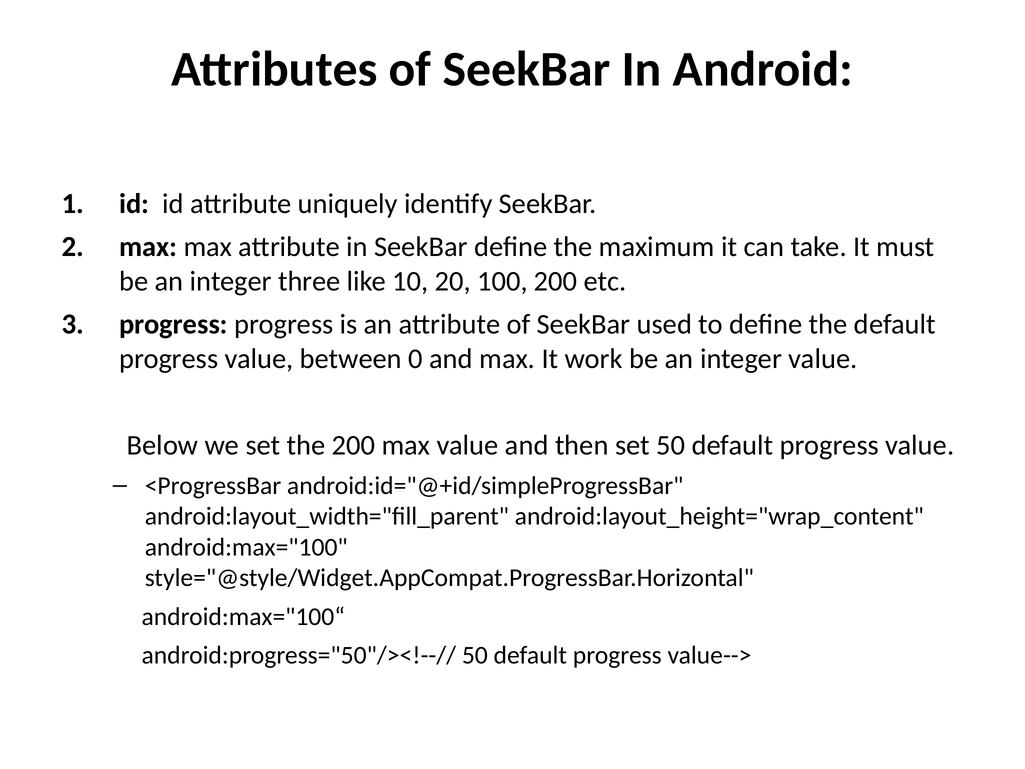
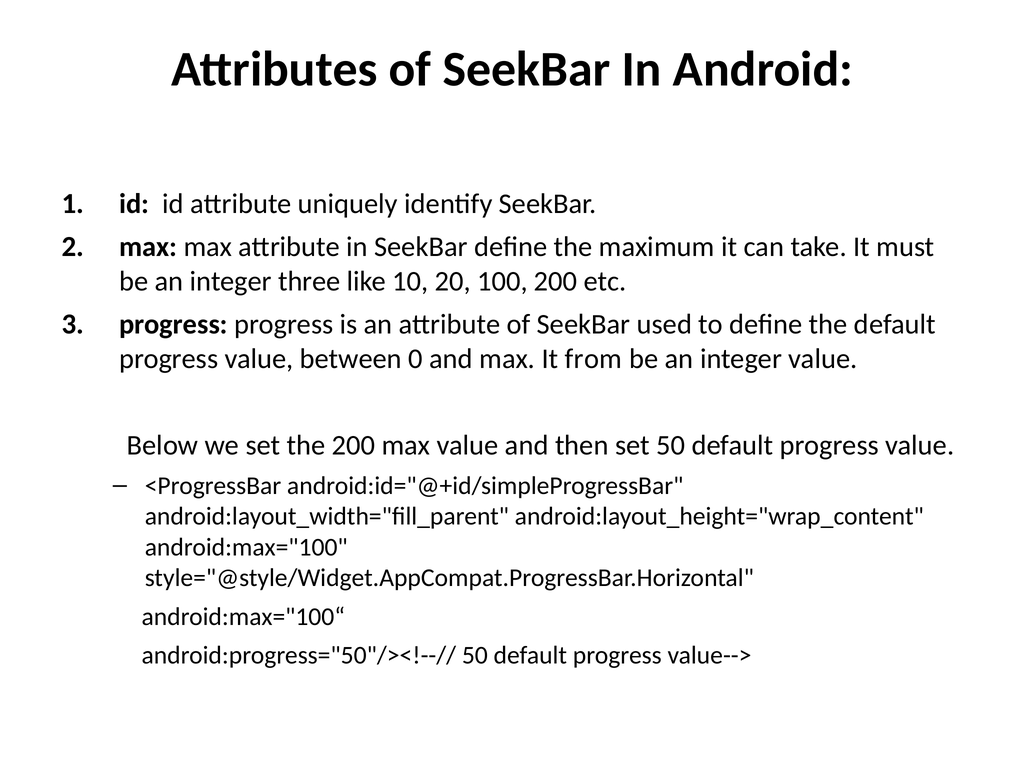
work: work -> from (594, 359)
